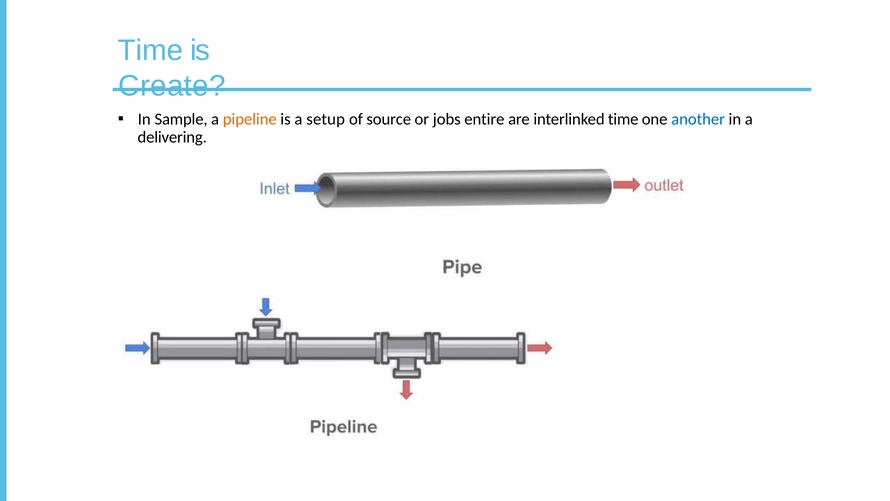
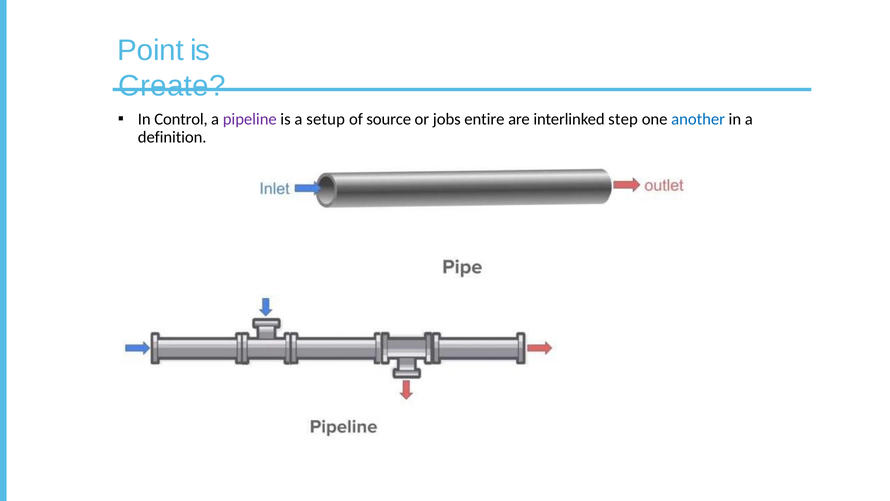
Time: Time -> Point (151, 50)
Sample: Sample -> Control (181, 119)
pipeline colour: orange -> purple (250, 119)
interlinked time: time -> step (623, 119)
delivering: delivering -> definition (172, 137)
